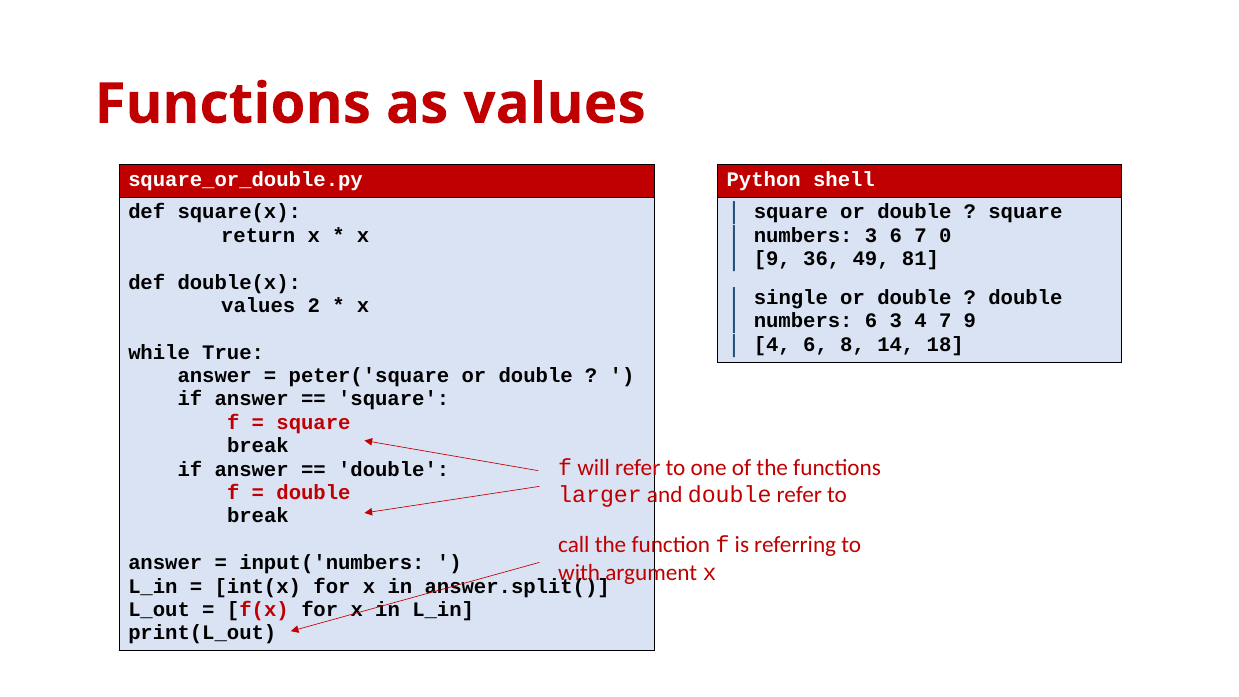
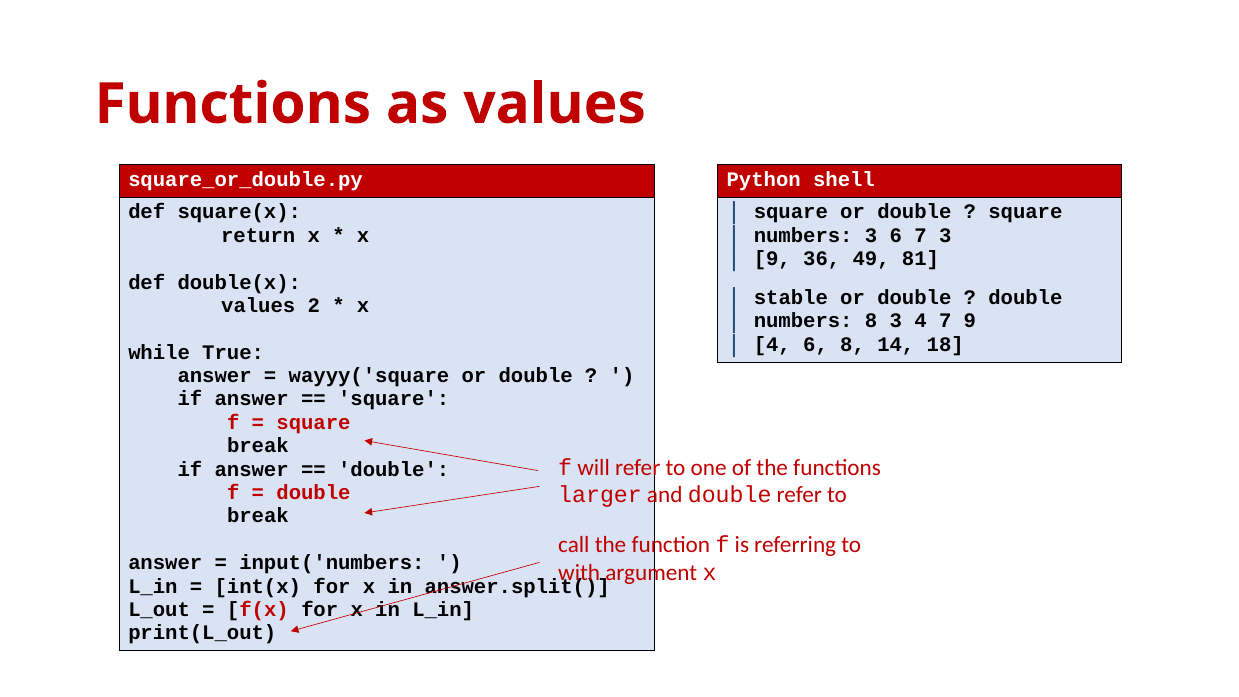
7 0: 0 -> 3 (945, 235)
single: single -> stable (791, 298)
numbers 6: 6 -> 8 (871, 321)
peter('square: peter('square -> wayyy('square (369, 376)
